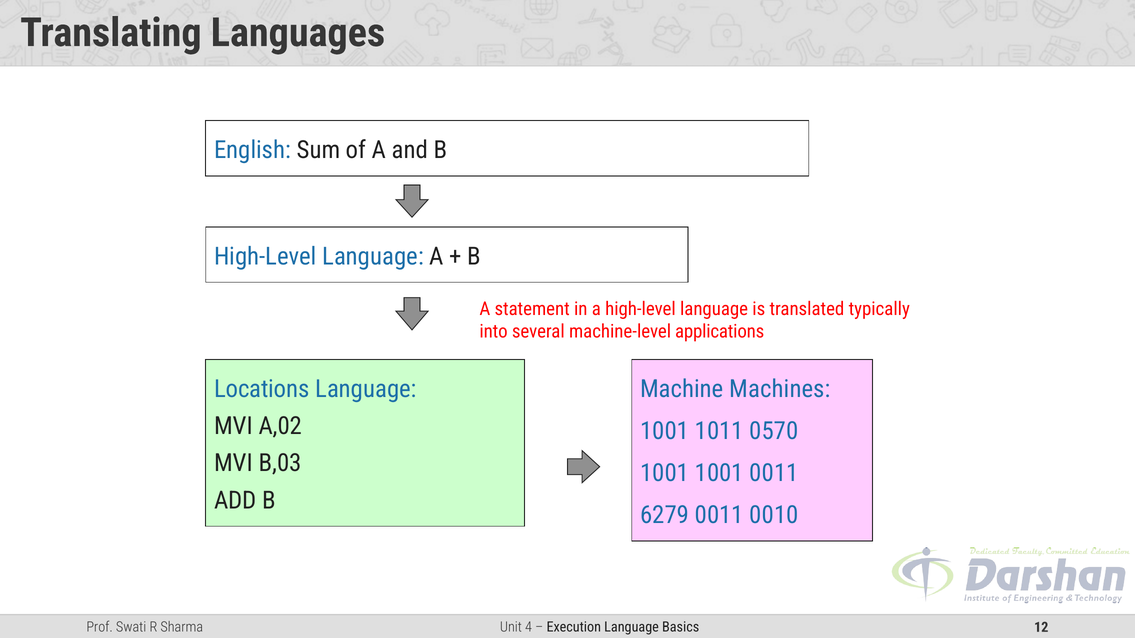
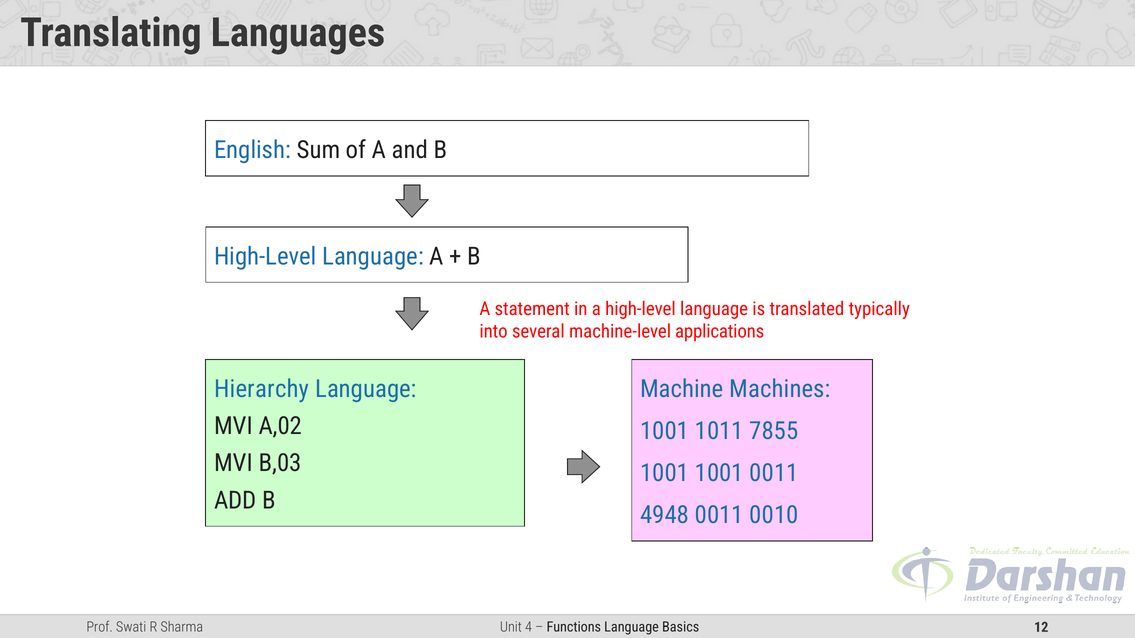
Locations: Locations -> Hierarchy (262, 389)
0570: 0570 -> 7855 (774, 431)
6279: 6279 -> 4948 (665, 516)
Execution: Execution -> Functions (574, 628)
